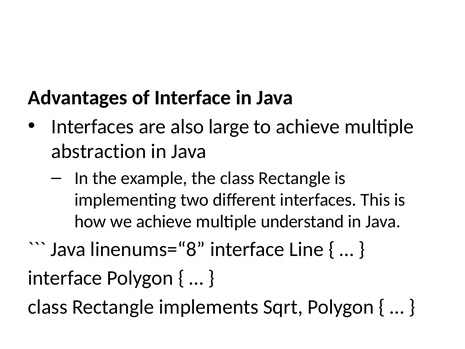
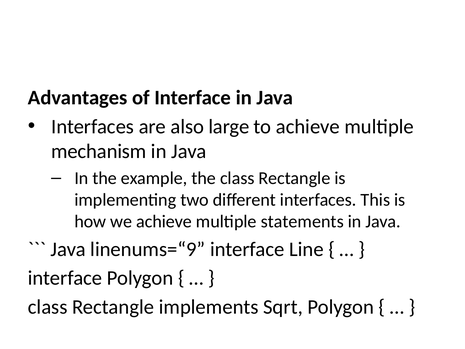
abstraction: abstraction -> mechanism (99, 151)
understand: understand -> statements (302, 221)
linenums=“8: linenums=“8 -> linenums=“9 (148, 249)
